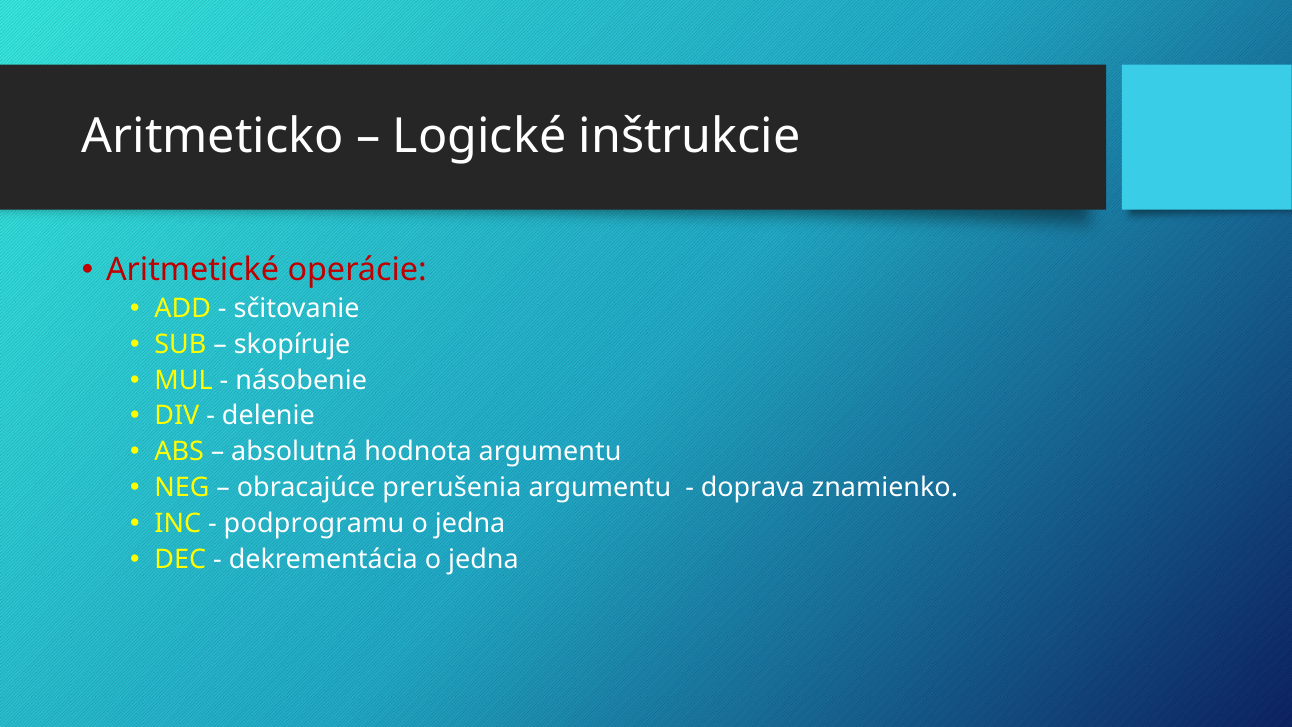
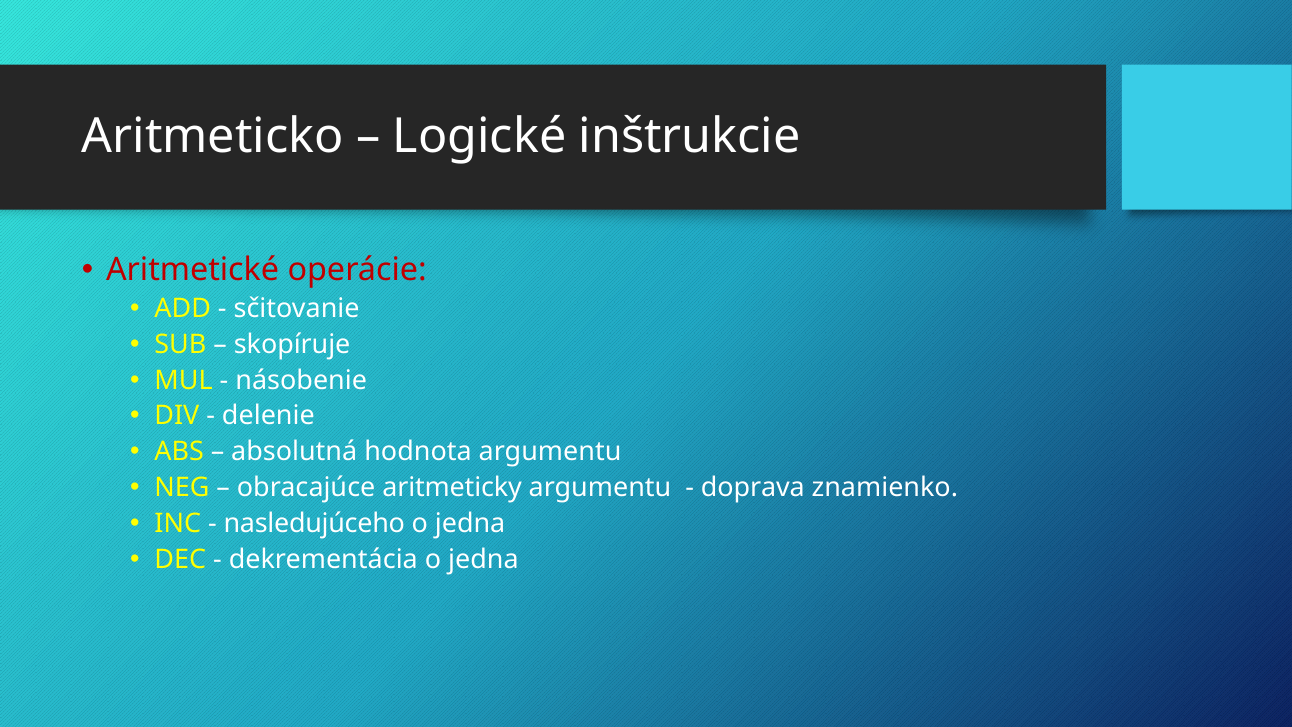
prerušenia: prerušenia -> aritmeticky (452, 488)
podprogramu: podprogramu -> nasledujúceho (314, 523)
